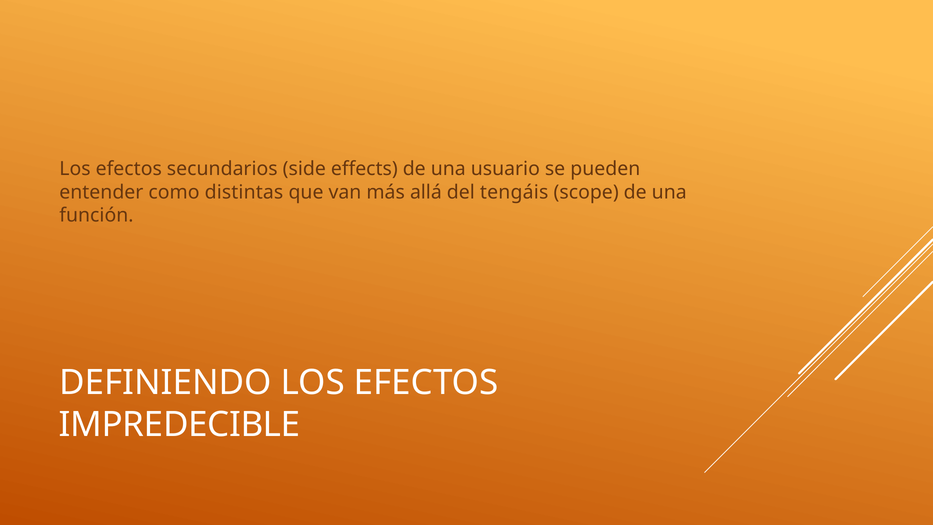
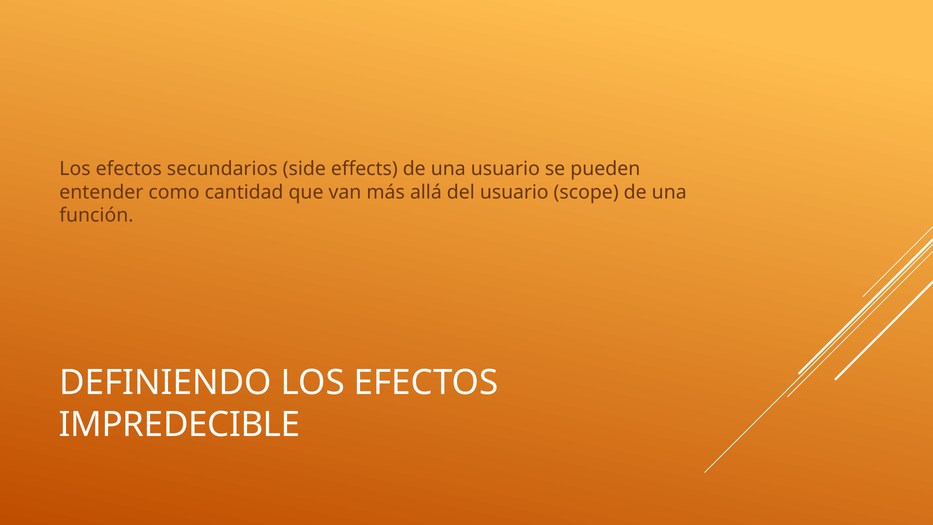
distintas: distintas -> cantidad (244, 192)
del tengáis: tengáis -> usuario (514, 192)
